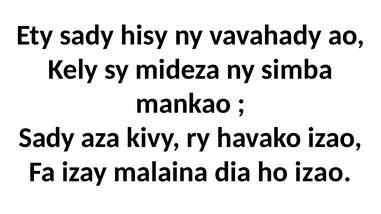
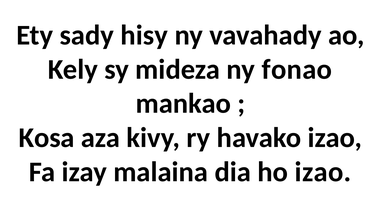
simba: simba -> fonao (297, 69)
Sady: Sady -> Kosa (47, 138)
